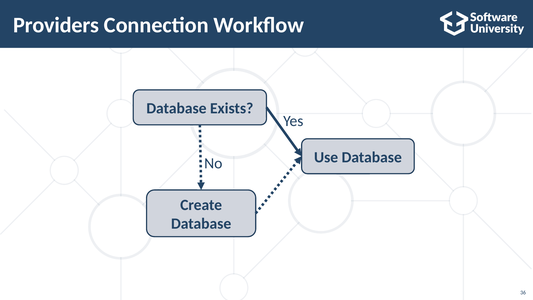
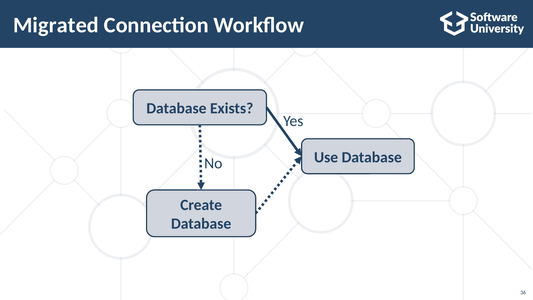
Providers: Providers -> Migrated (56, 25)
